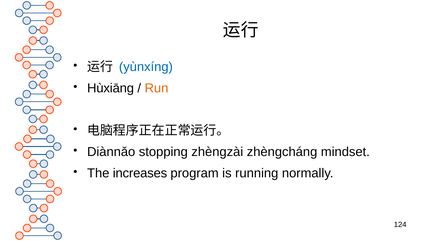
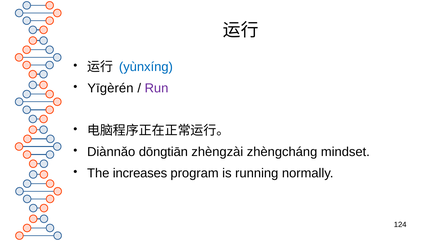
Hùxiāng: Hùxiāng -> Yīgèrén (110, 88)
Run colour: orange -> purple (156, 88)
stopping: stopping -> dōngtiān (163, 152)
